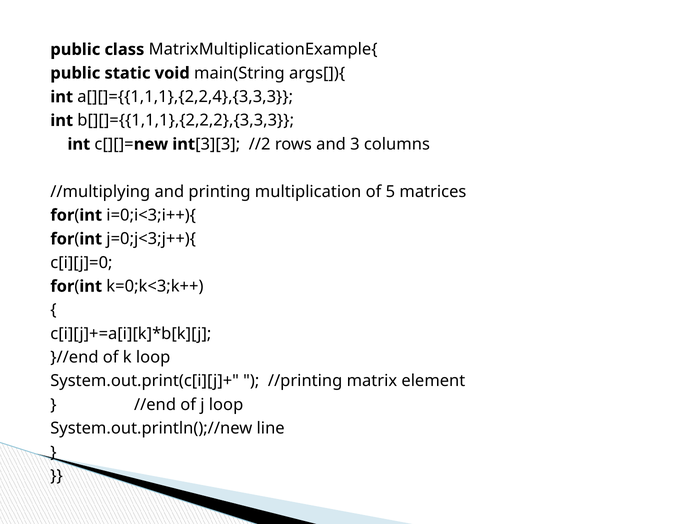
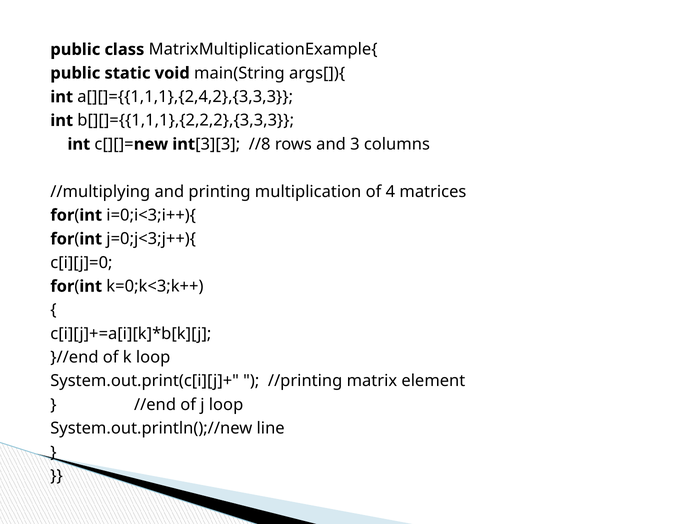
a[][]={{1,1,1},{2,2,4},{3,3,3: a[][]={{1,1,1},{2,2,4},{3,3,3 -> a[][]={{1,1,1},{2,4,2},{3,3,3 (185, 97)
//2: //2 -> //8 (260, 144)
5: 5 -> 4 (390, 192)
